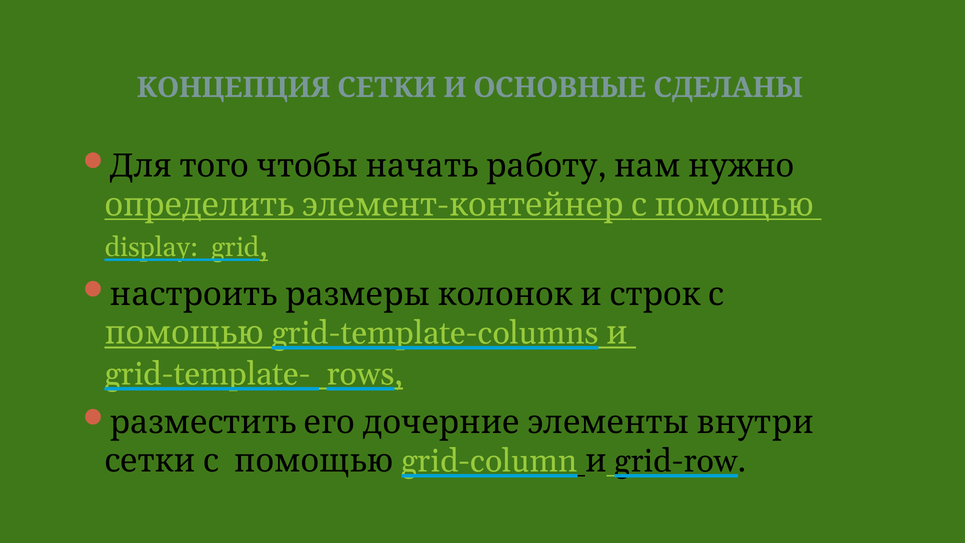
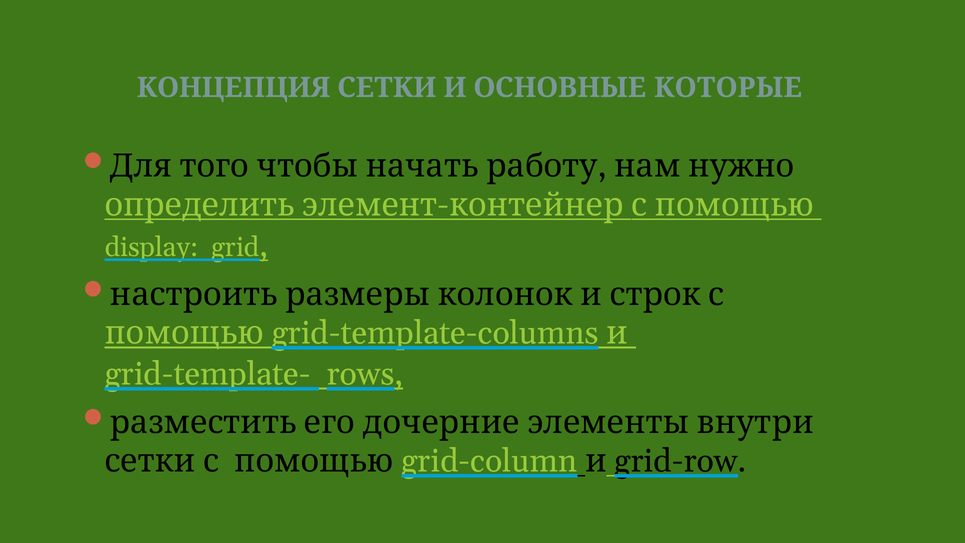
СДЕЛАНЫ: СДЕЛАНЫ -> КОТОРЫЕ (728, 88)
